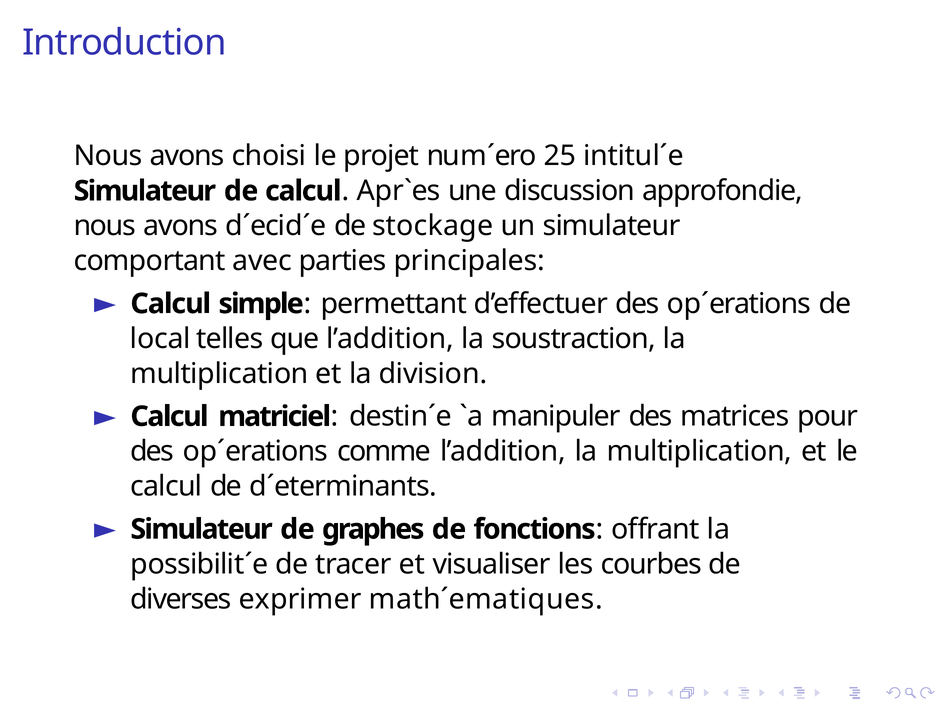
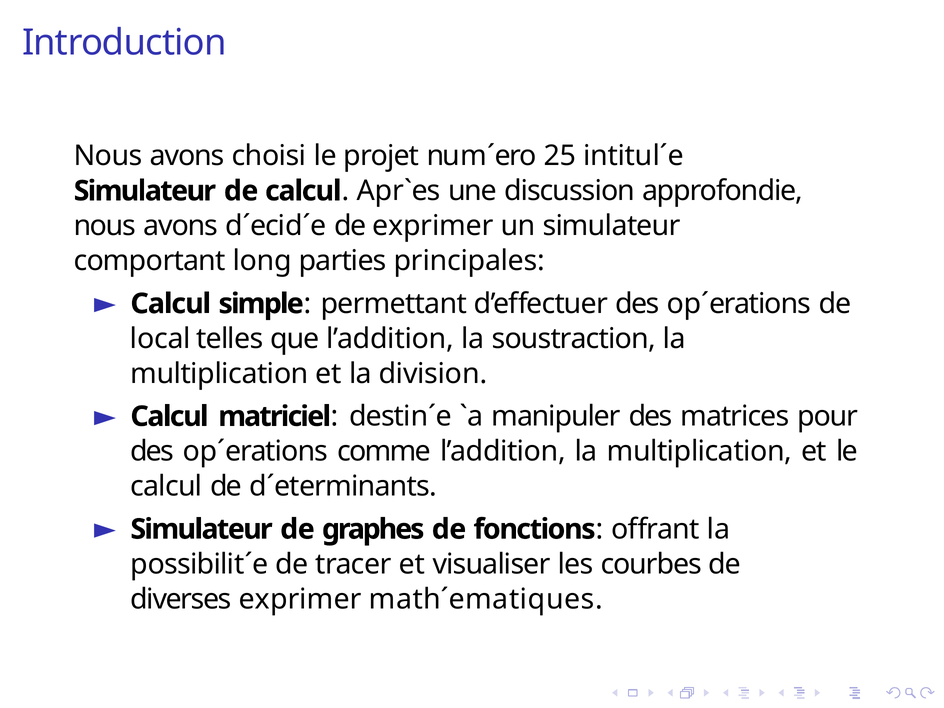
de stockage: stockage -> exprimer (433, 226)
avec: avec -> long (262, 261)
